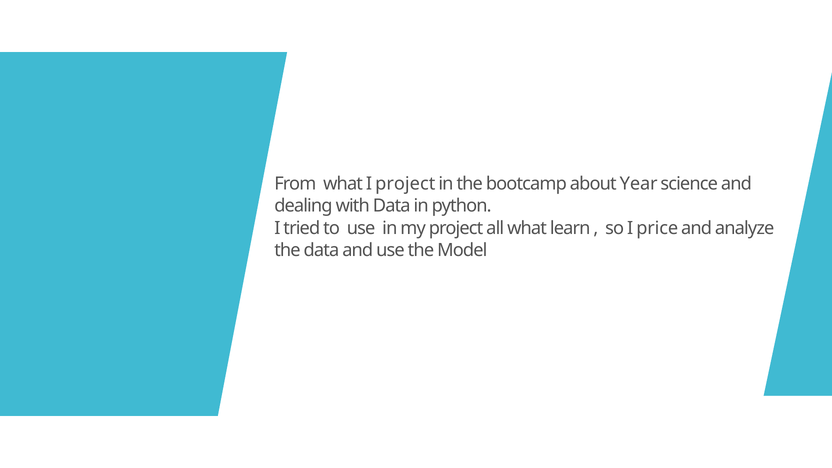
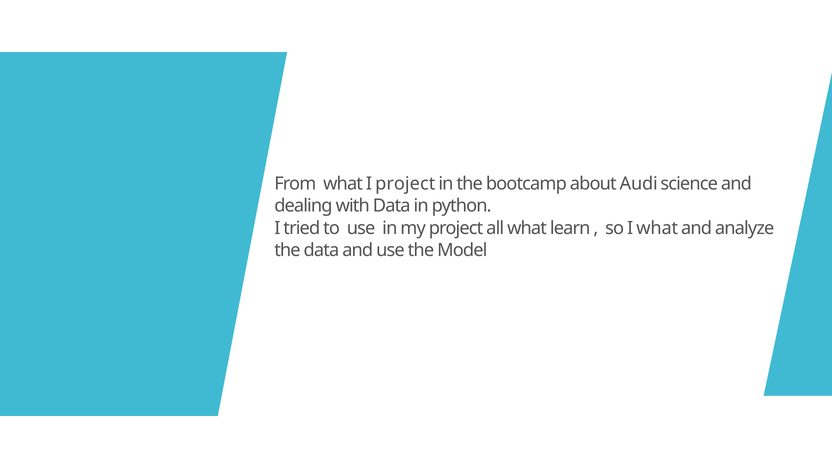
Year: Year -> Audi (639, 184)
I price: price -> what (657, 228)
